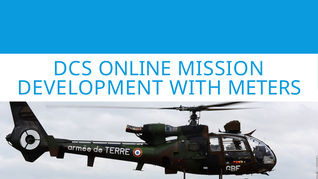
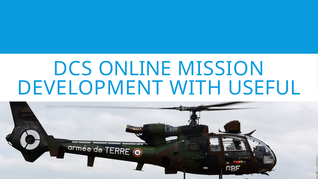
METERS: METERS -> USEFUL (264, 88)
